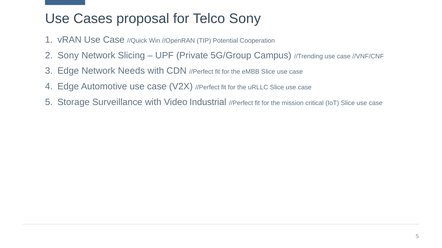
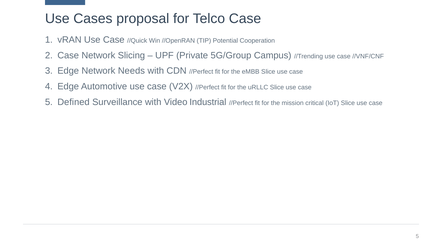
Telco Sony: Sony -> Case (245, 19)
Sony: Sony -> Case (68, 55)
Storage: Storage -> Defined (74, 102)
